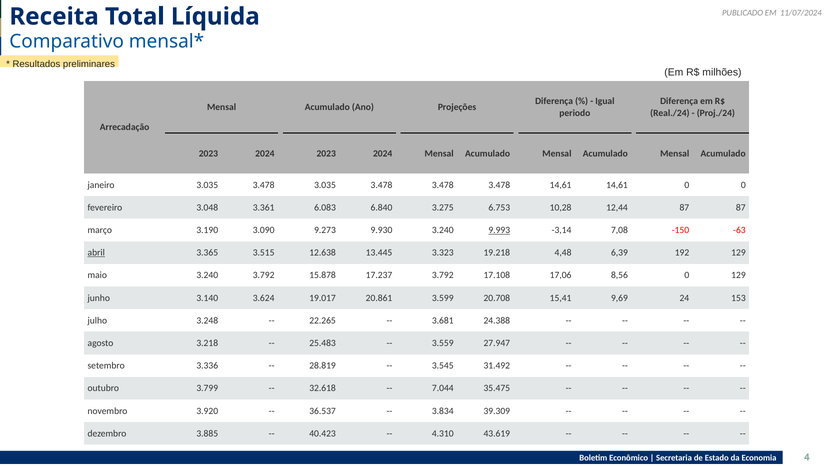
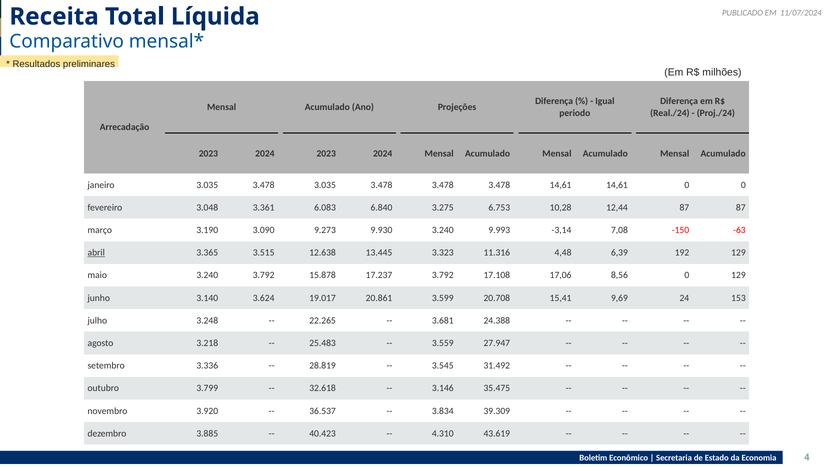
9.993 underline: present -> none (499, 230)
19.218: 19.218 -> 11.316 (497, 253)
7.044: 7.044 -> 3.146 (443, 389)
